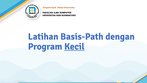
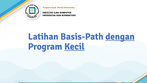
dengan underline: none -> present (120, 36)
